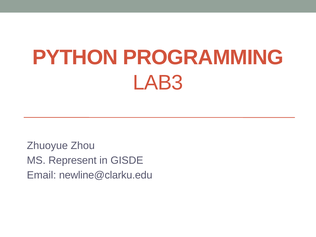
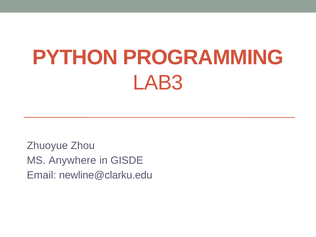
Represent: Represent -> Anywhere (72, 160)
